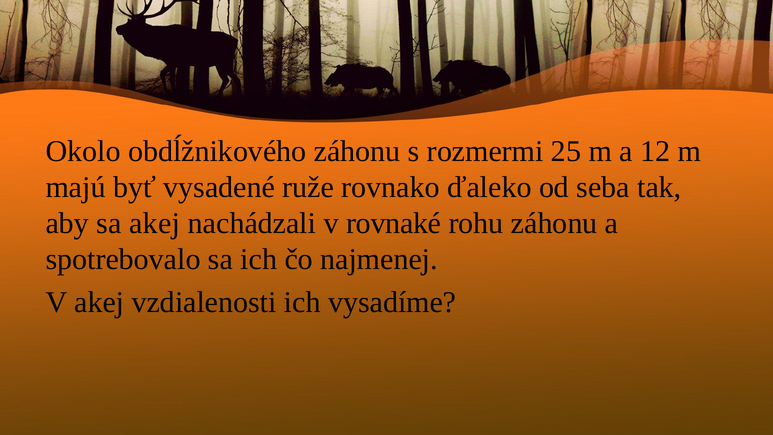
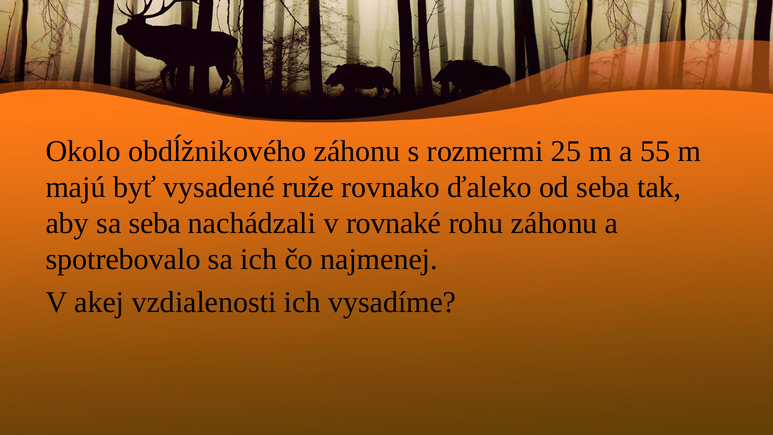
12: 12 -> 55 (655, 151)
sa akej: akej -> seba (155, 223)
